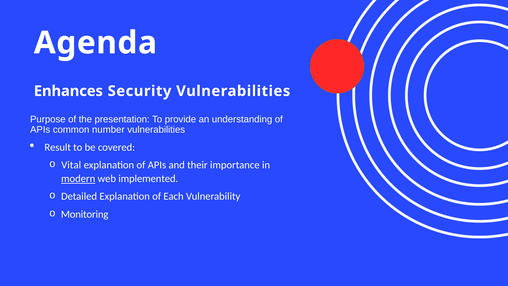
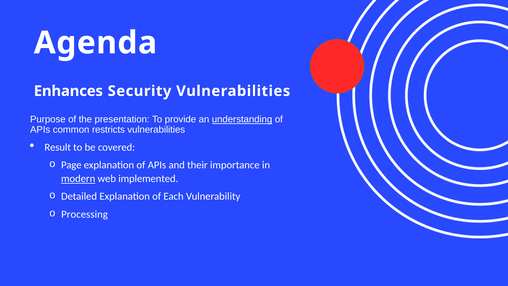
understanding underline: none -> present (242, 119)
number: number -> restricts (108, 130)
Vital: Vital -> Page (71, 165)
Monitoring: Monitoring -> Processing (85, 214)
